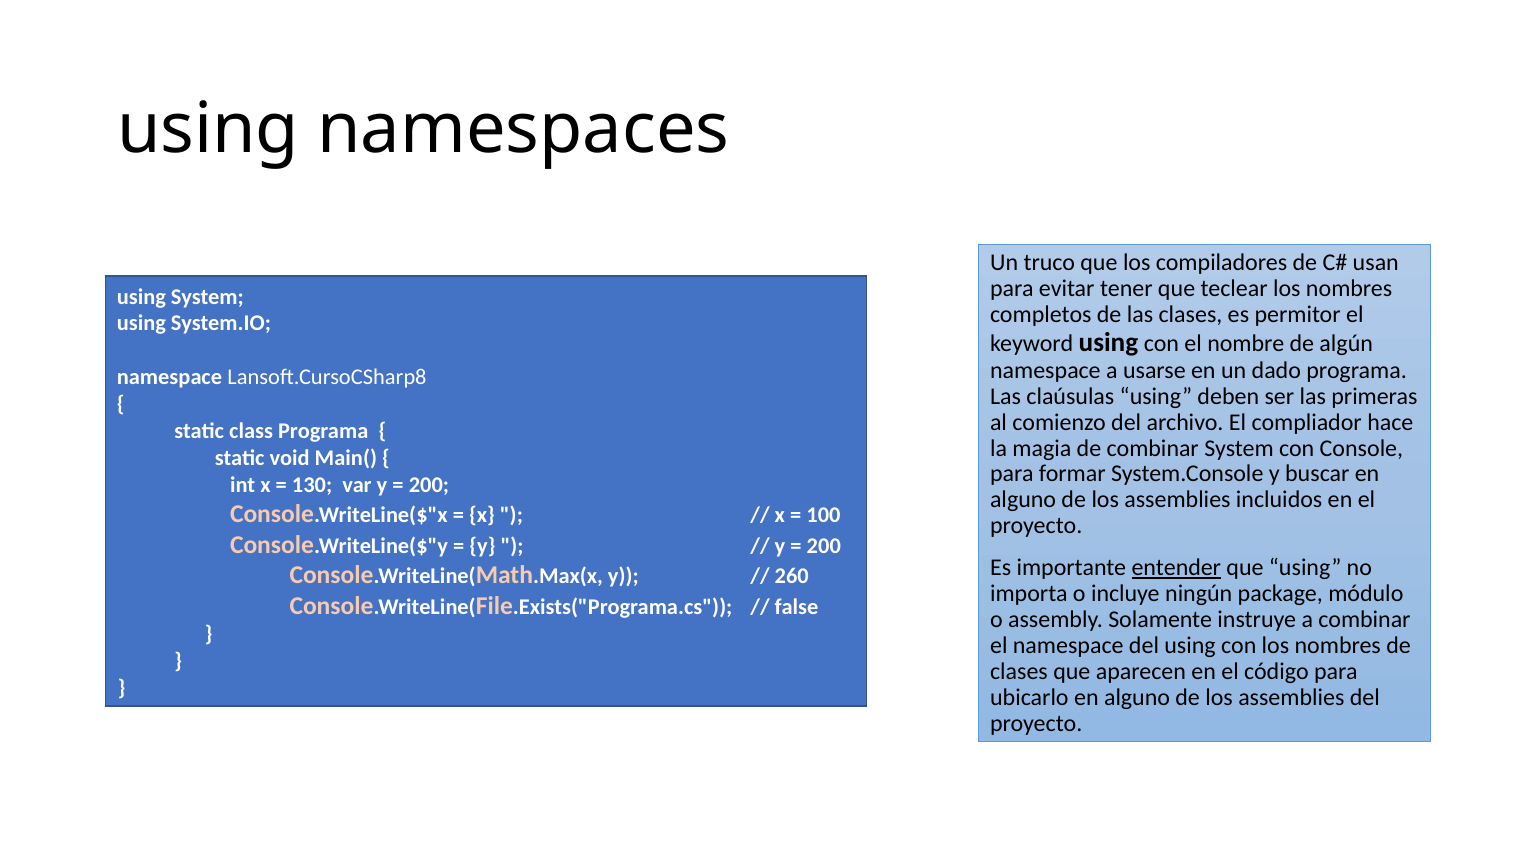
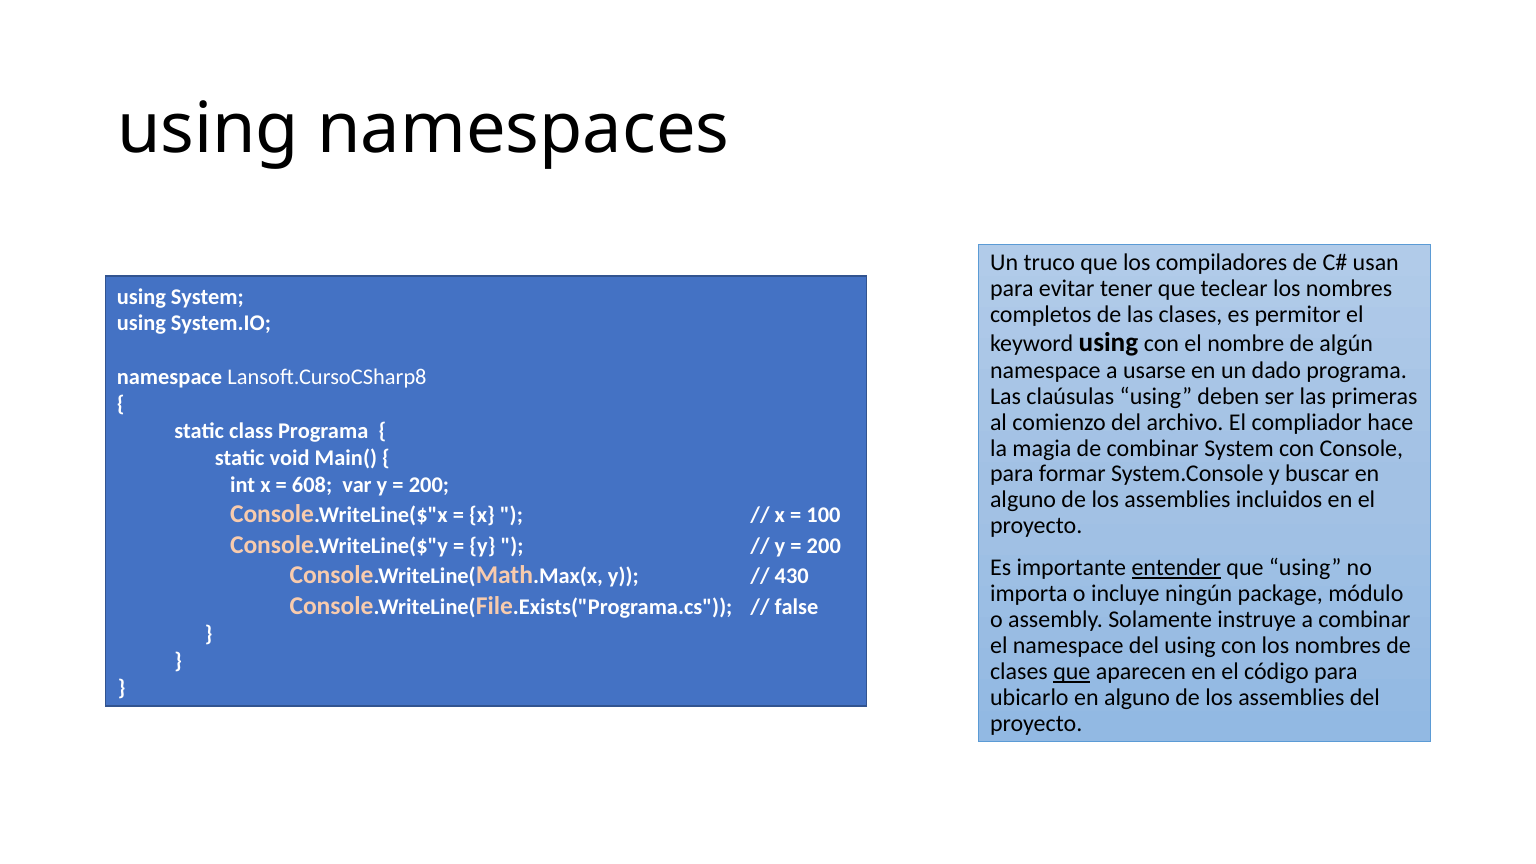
130: 130 -> 608 (312, 485)
260: 260 -> 430 (792, 576)
que underline: none -> present (1072, 672)
